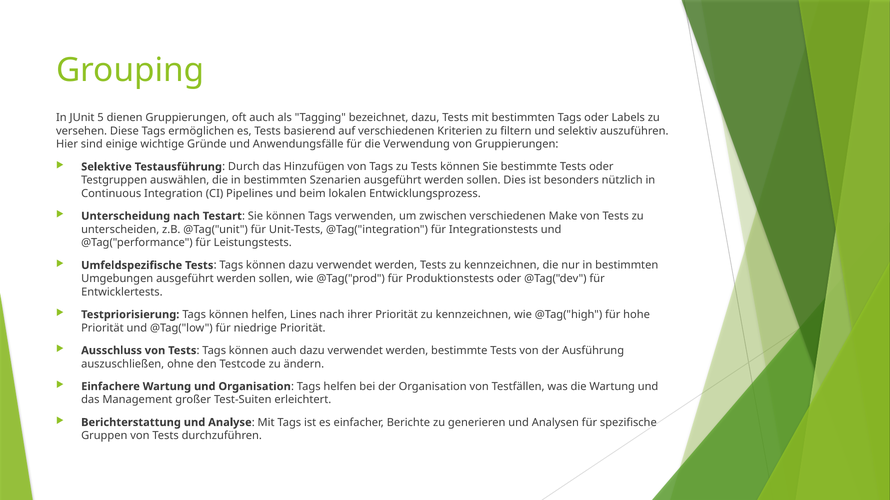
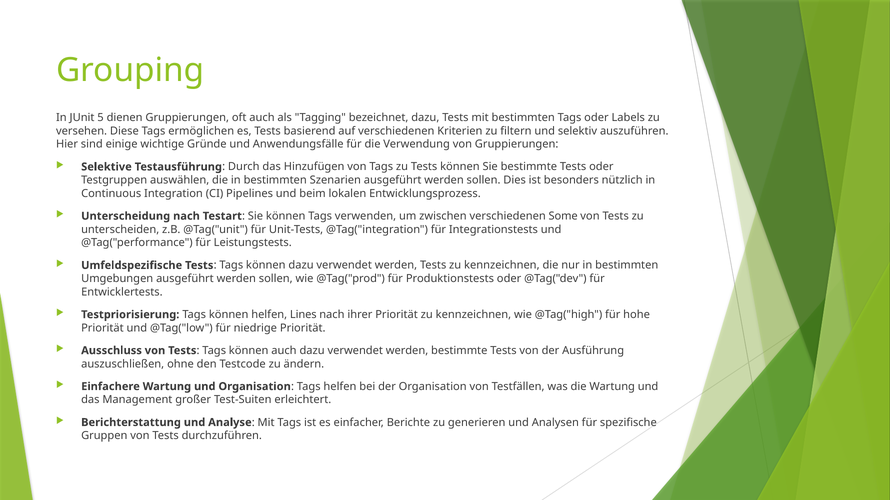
Make: Make -> Some (563, 216)
